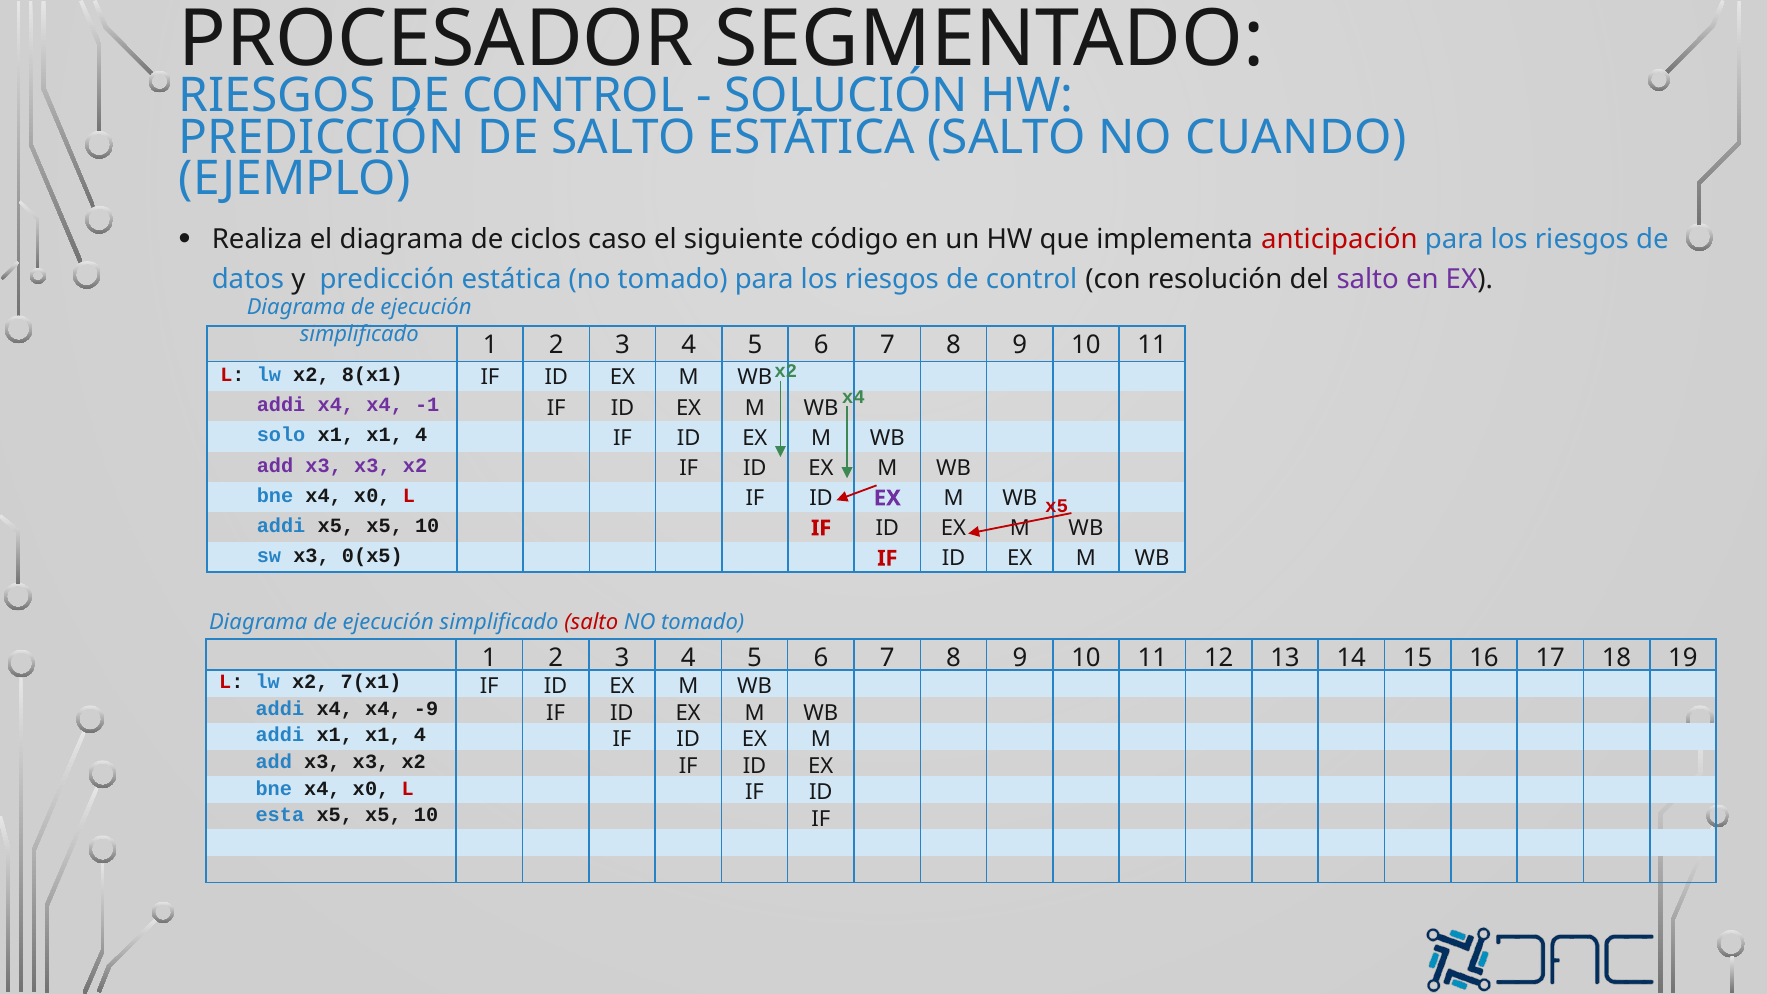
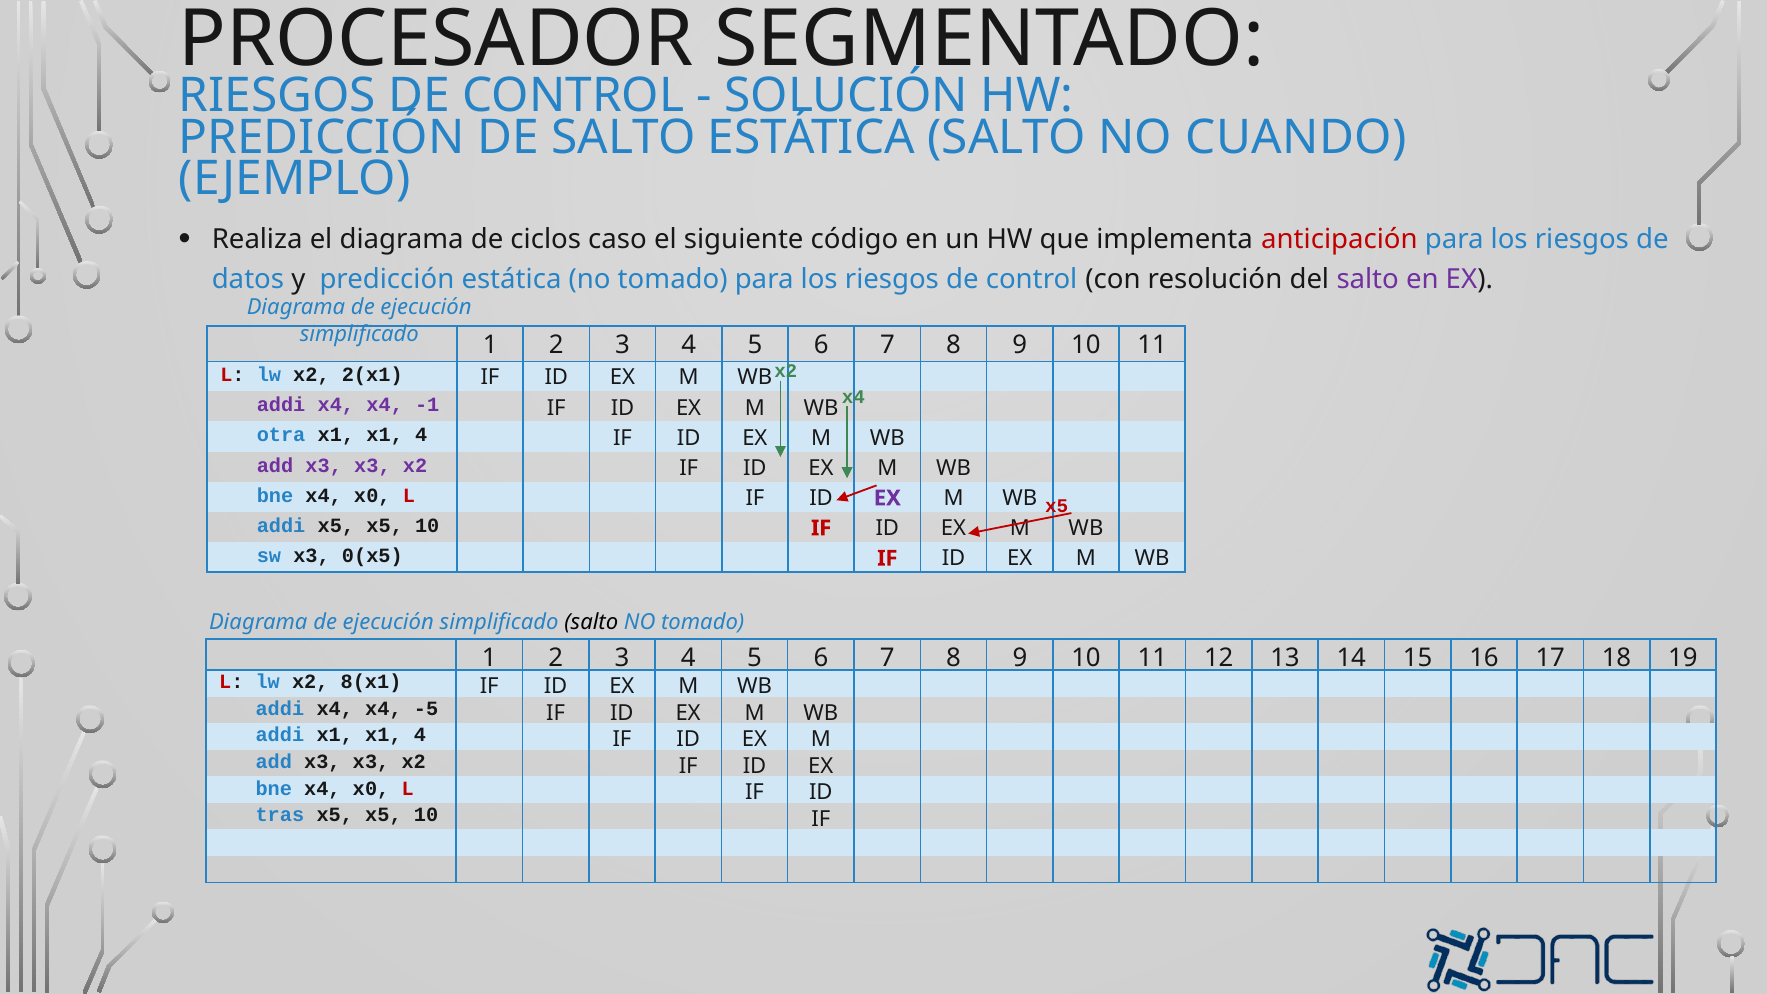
8(x1: 8(x1 -> 2(x1 (372, 375)
solo: solo -> otra (281, 435)
salto colour: red -> black (591, 623)
7(x1: 7(x1 -> 8(x1 (371, 682)
-9: -9 -> -5 (426, 709)
esta: esta -> tras (280, 815)
